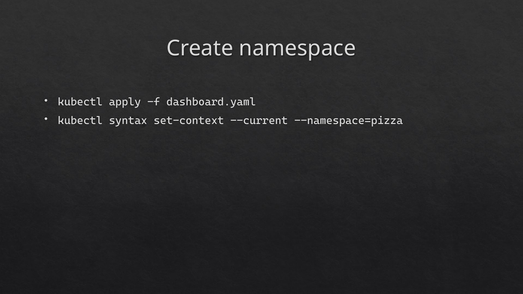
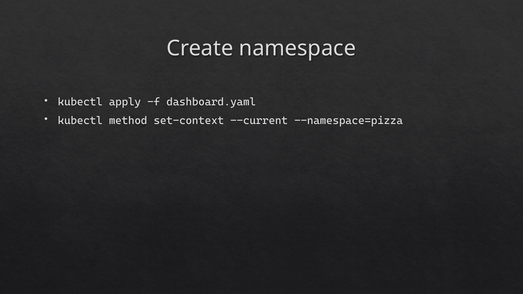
syntax: syntax -> method (128, 121)
